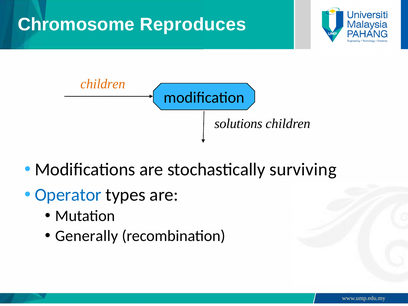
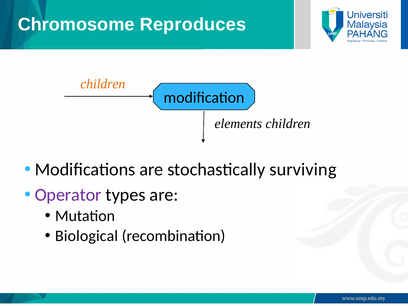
solutions: solutions -> elements (238, 124)
Operator colour: blue -> purple (68, 195)
Generally: Generally -> Biological (87, 236)
